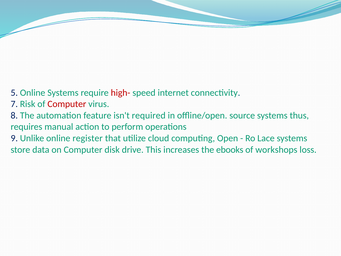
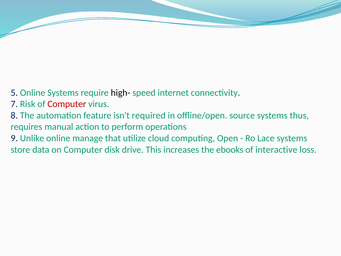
high- colour: red -> black (121, 93)
register: register -> manage (88, 138)
workshops: workshops -> interactive (276, 149)
